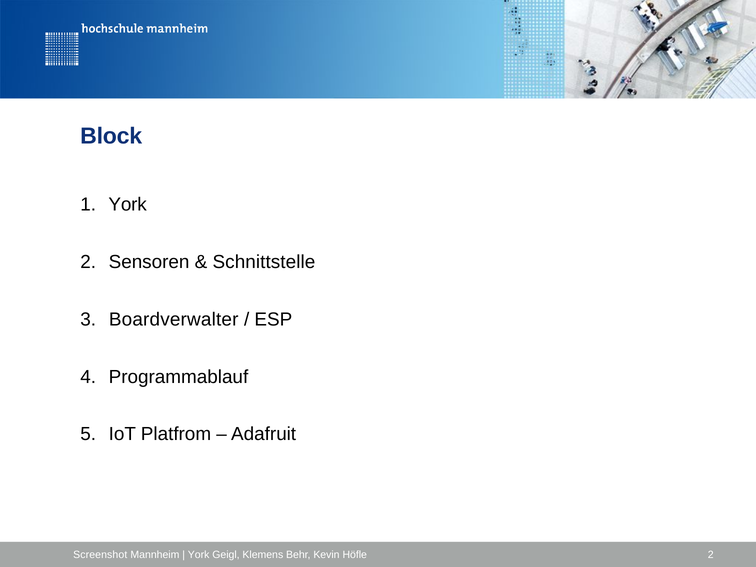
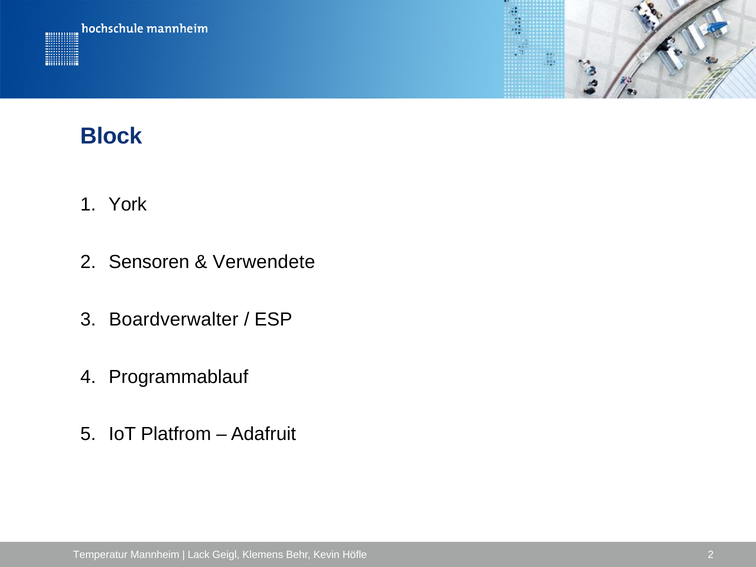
Schnittstelle: Schnittstelle -> Verwendete (264, 262)
Screenshot: Screenshot -> Temperatur (100, 555)
York: York -> Lack (199, 555)
